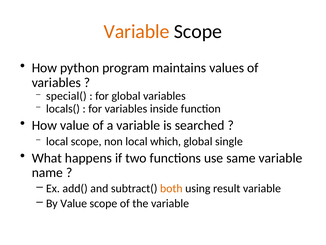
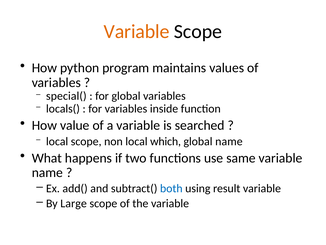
global single: single -> name (229, 141)
both colour: orange -> blue (171, 188)
By Value: Value -> Large (74, 203)
